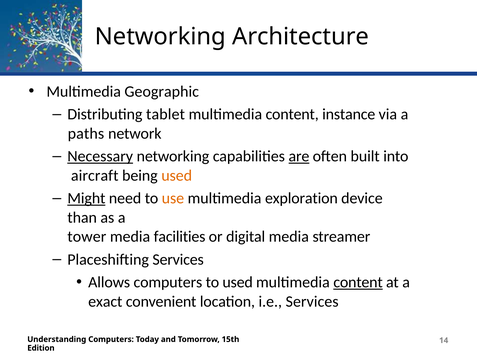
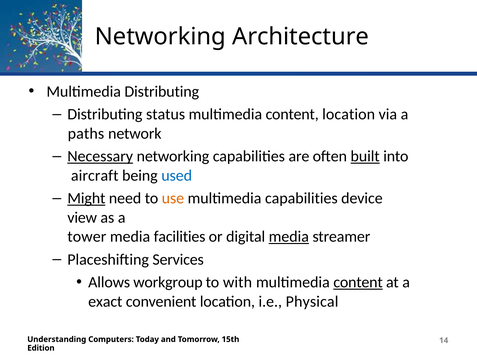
Multimedia Geographic: Geographic -> Distributing (162, 91)
tablet: tablet -> status (166, 114)
content instance: instance -> location (349, 114)
are underline: present -> none (299, 156)
built underline: none -> present (365, 156)
used colour: orange -> blue (177, 175)
multimedia exploration: exploration -> capabilities (301, 198)
than: than -> view (82, 217)
media underline: none -> present (289, 236)
Allows computers: computers -> workgroup (168, 282)
to used: used -> with (237, 282)
i.e Services: Services -> Physical (312, 301)
